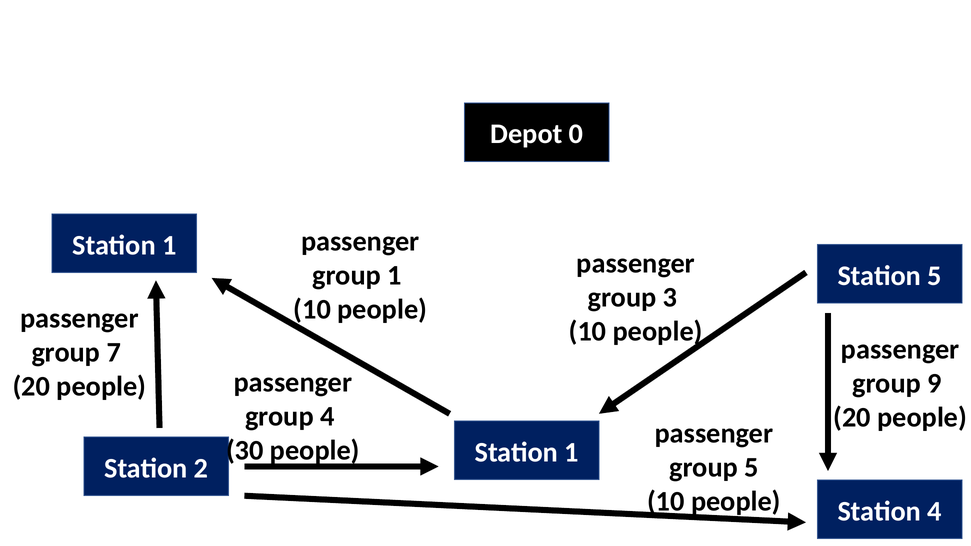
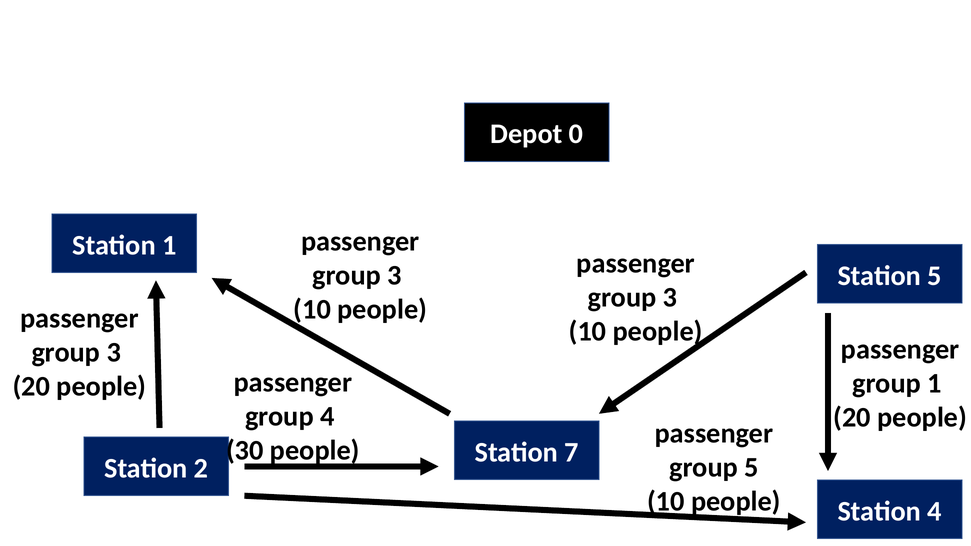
1: 1 -> 3 (395, 275)
7: 7 -> 3 (114, 353)
group 9: 9 -> 1 (935, 384)
1: 1 -> 7 (572, 452)
